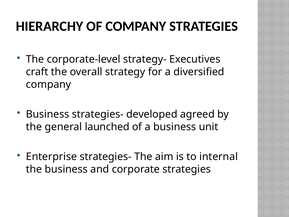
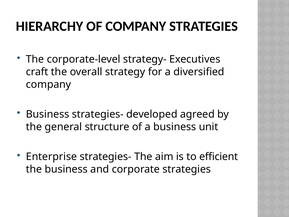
launched: launched -> structure (107, 127)
internal: internal -> efficient (219, 157)
